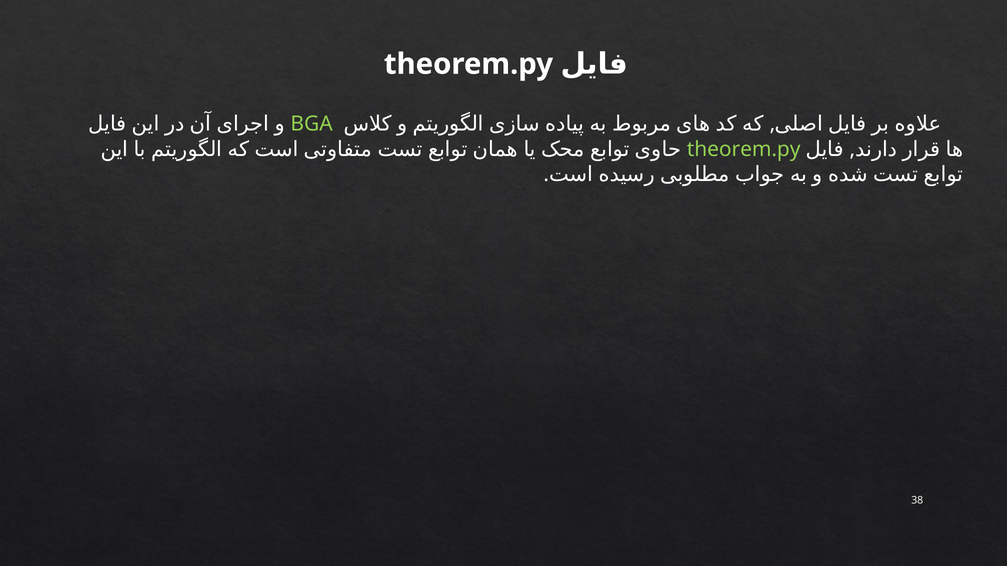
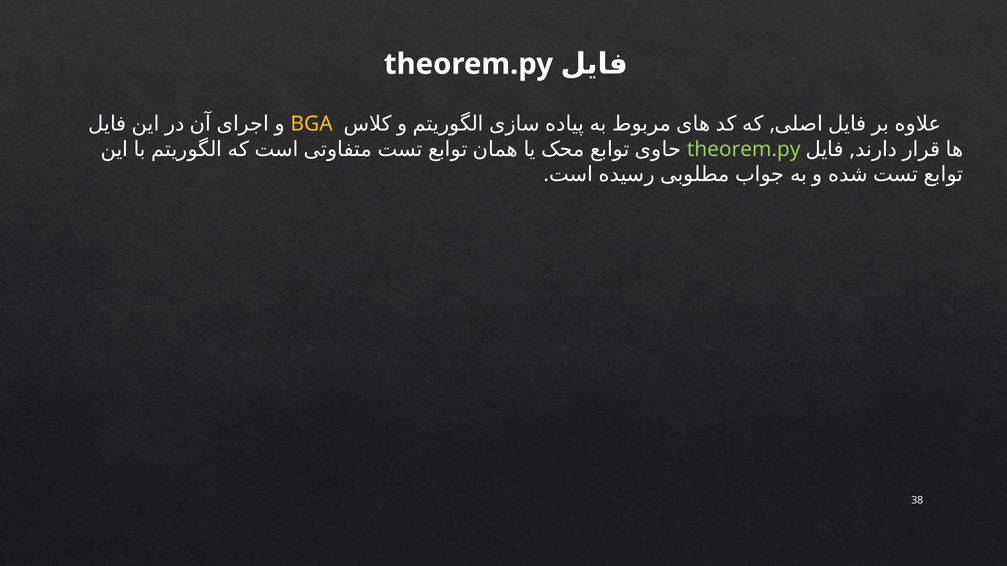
BGA colour: light green -> yellow (312, 124)
